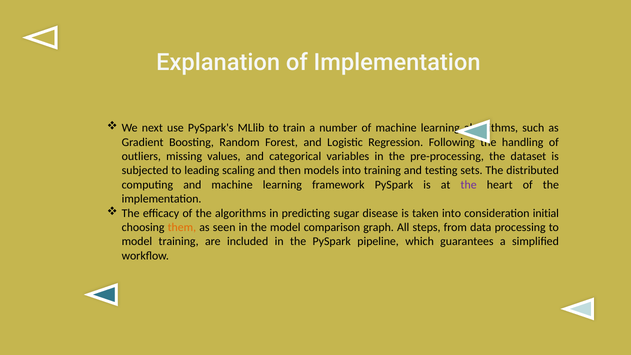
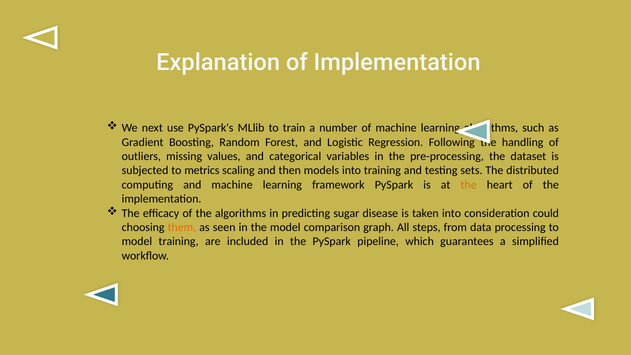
leading: leading -> metrics (202, 171)
the colour: purple -> orange (469, 185)
initial: initial -> could (546, 213)
